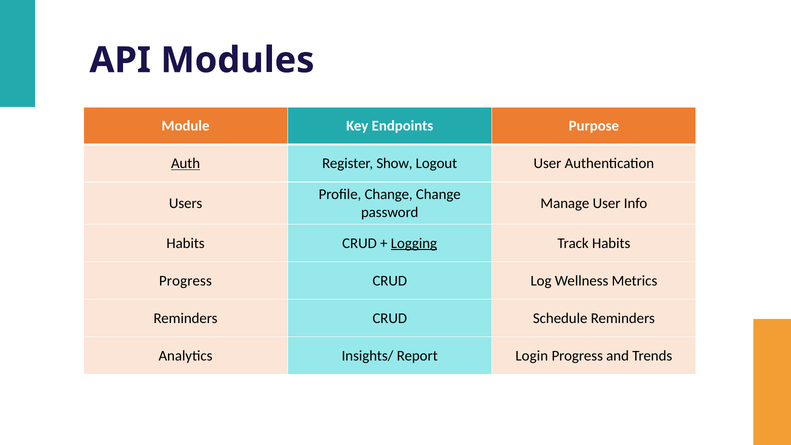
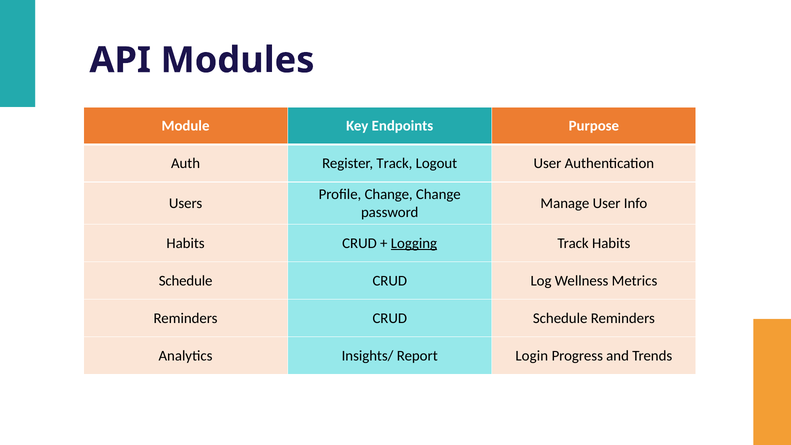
Auth underline: present -> none (186, 163)
Register Show: Show -> Track (394, 163)
Progress: Progress -> Schedule (186, 281)
